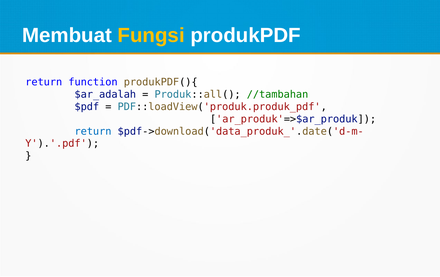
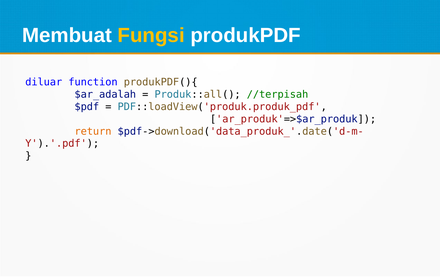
return: return -> diluar (44, 82)
//tambahan: //tambahan -> //terpisah (278, 95)
return colour: blue -> orange (93, 131)
